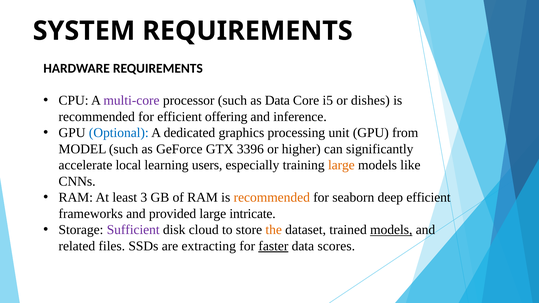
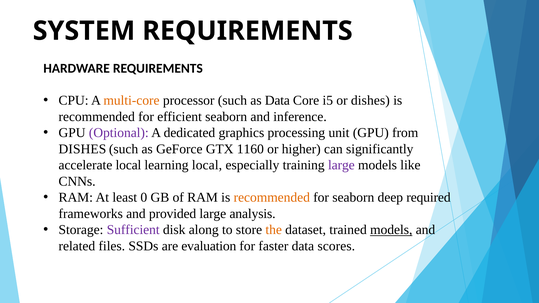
multi-core colour: purple -> orange (131, 101)
efficient offering: offering -> seaborn (226, 117)
Optional colour: blue -> purple (119, 133)
MODEL: MODEL -> DISHES (82, 149)
3396: 3396 -> 1160 (250, 149)
learning users: users -> local (207, 165)
large colour: orange -> purple (341, 165)
3: 3 -> 0 (144, 198)
deep efficient: efficient -> required (428, 198)
intricate: intricate -> analysis (253, 214)
cloud: cloud -> along (204, 230)
extracting: extracting -> evaluation (209, 246)
faster underline: present -> none (273, 246)
